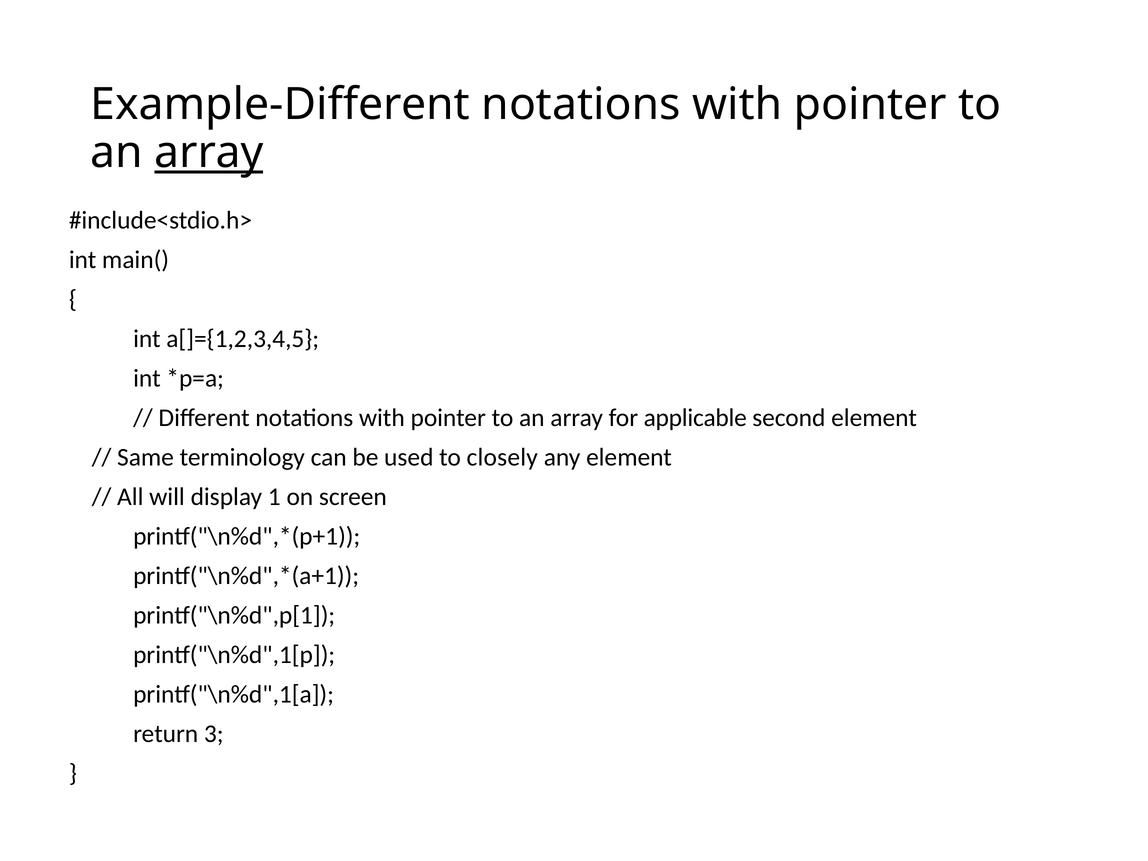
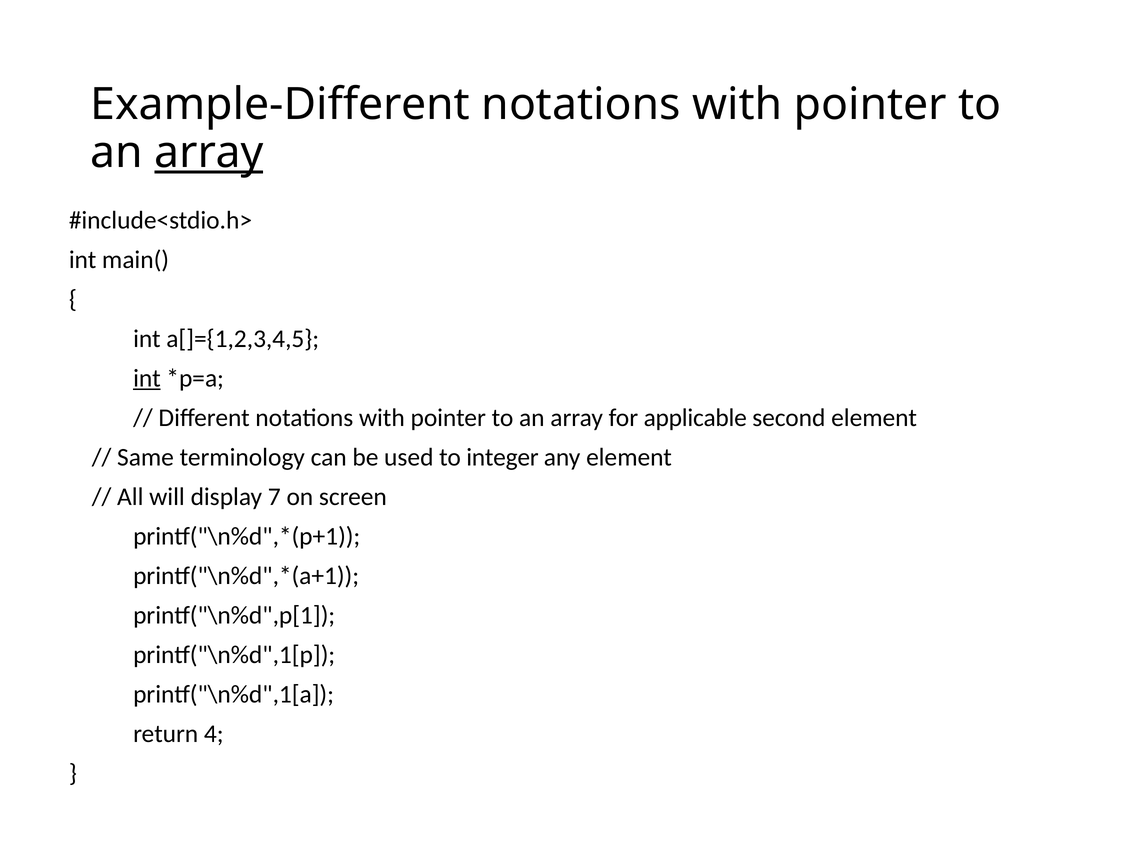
int underline: none -> present (147, 378)
closely: closely -> integer (502, 457)
1: 1 -> 7 (274, 497)
3: 3 -> 4 (214, 734)
